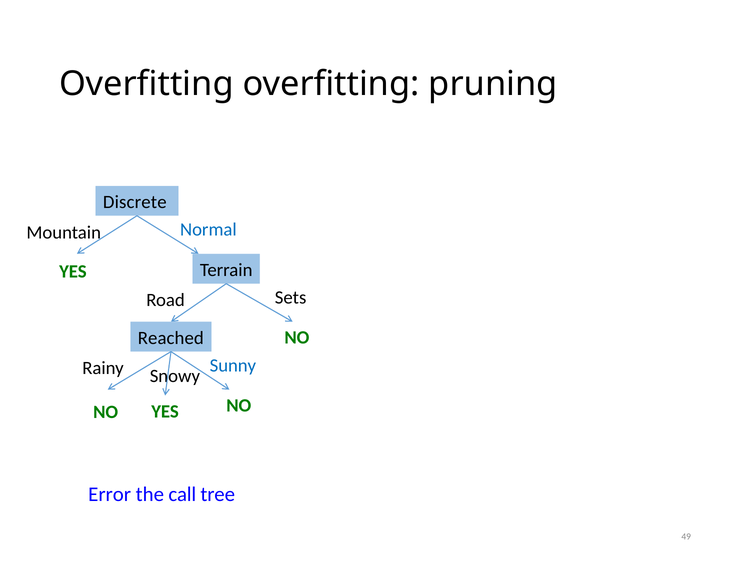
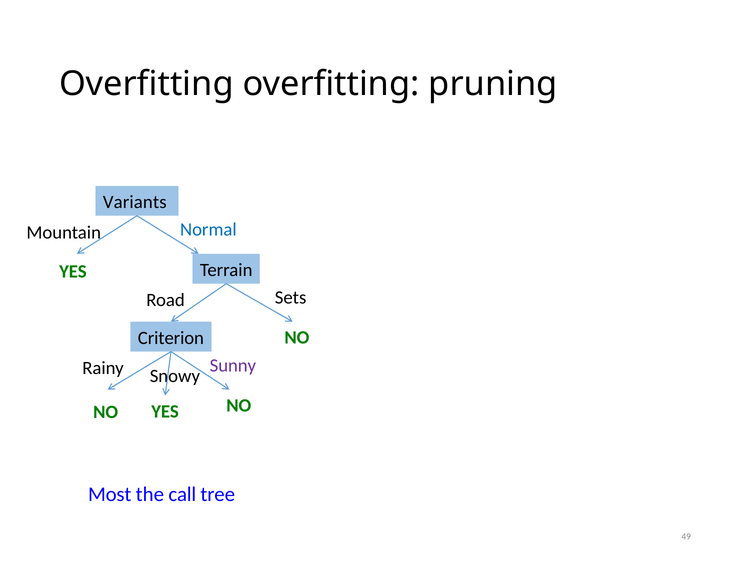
Discrete: Discrete -> Variants (135, 202)
Reached: Reached -> Criterion (171, 338)
Sunny colour: blue -> purple (233, 366)
Error: Error -> Most (110, 495)
